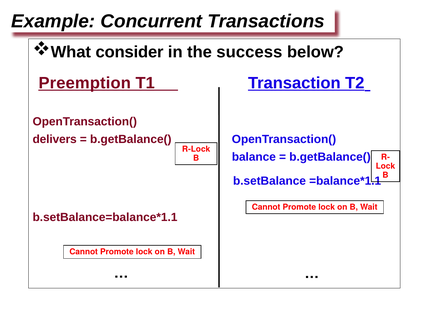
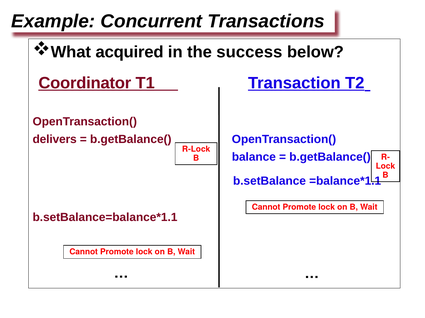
consider: consider -> acquired (130, 52)
Preemption: Preemption -> Coordinator (85, 83)
